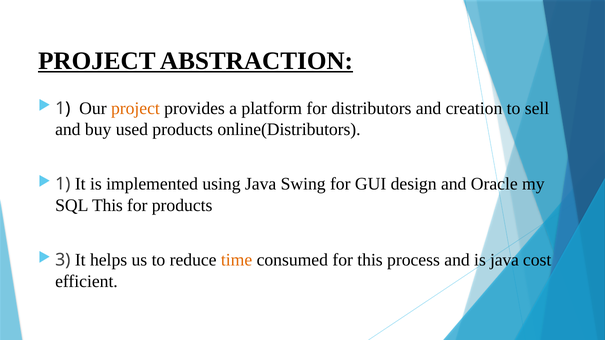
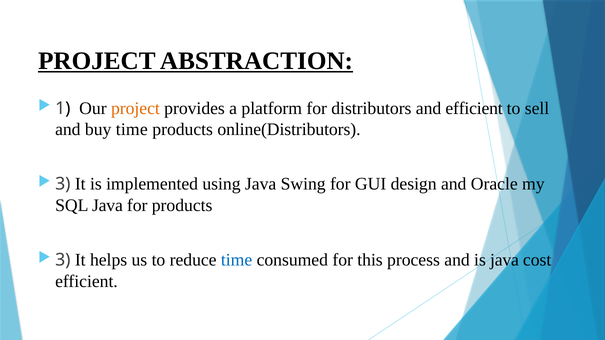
and creation: creation -> efficient (474, 108)
buy used: used -> time (132, 129)
1: 1 -> 3 (63, 184)
SQL This: This -> Java (107, 205)
time colour: orange -> blue (237, 260)
